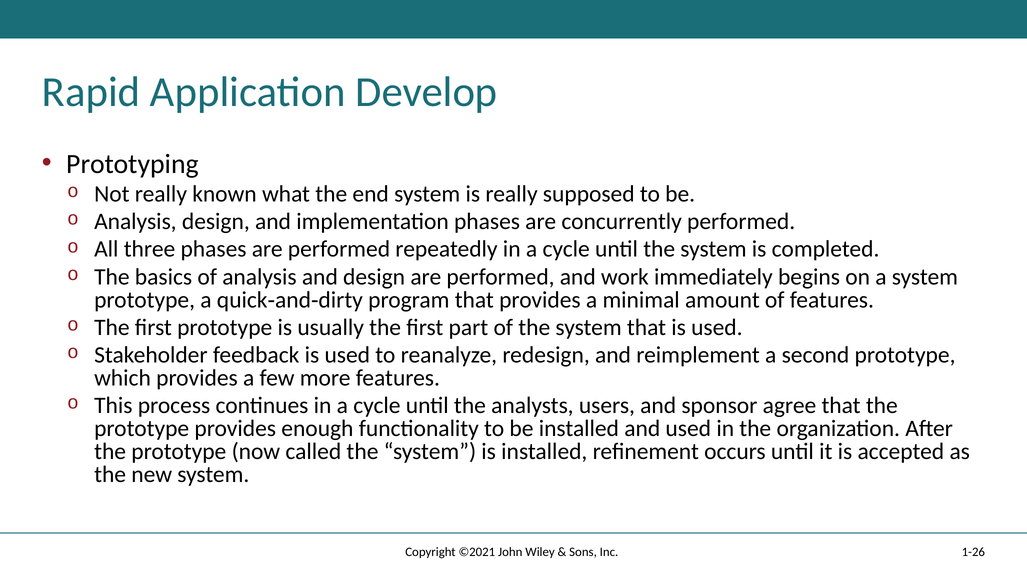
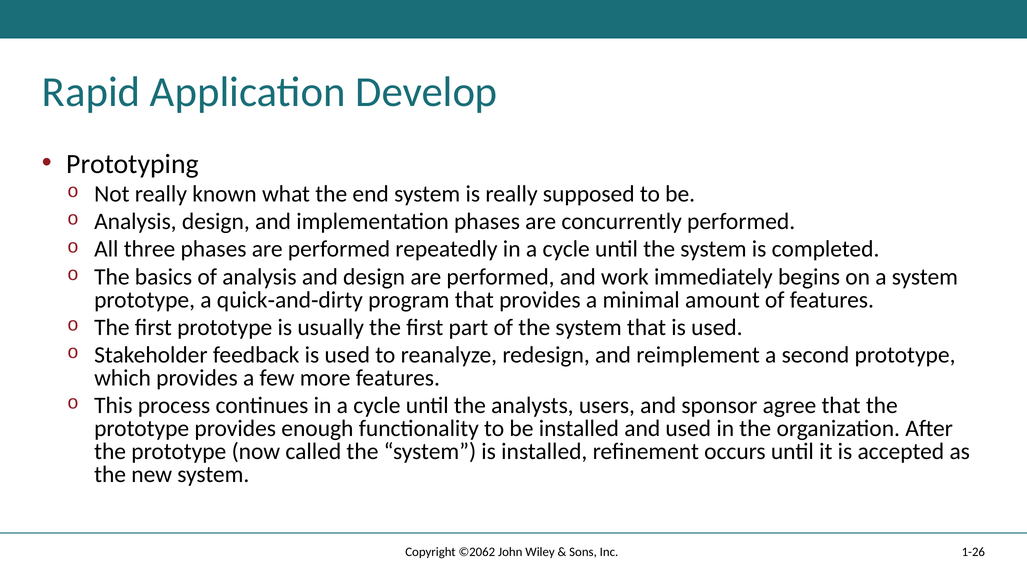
©2021: ©2021 -> ©2062 (477, 552)
